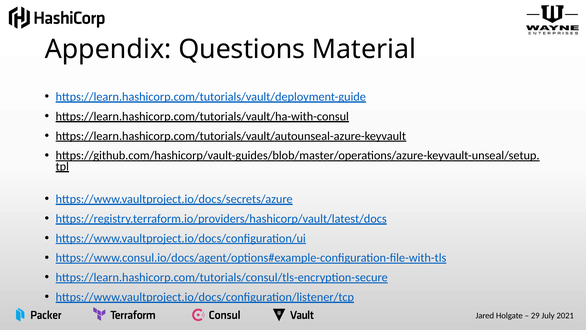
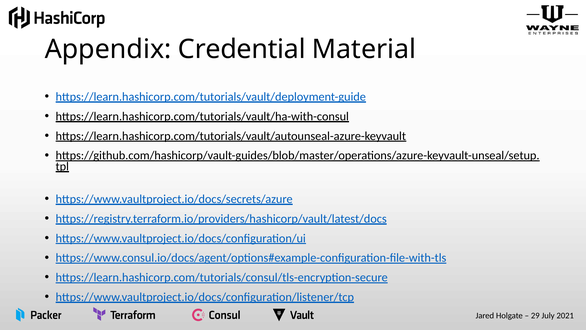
Questions: Questions -> Credential (242, 49)
